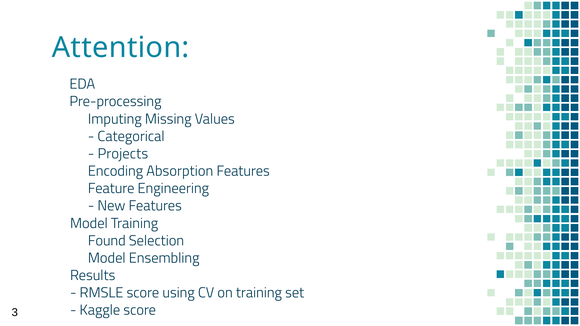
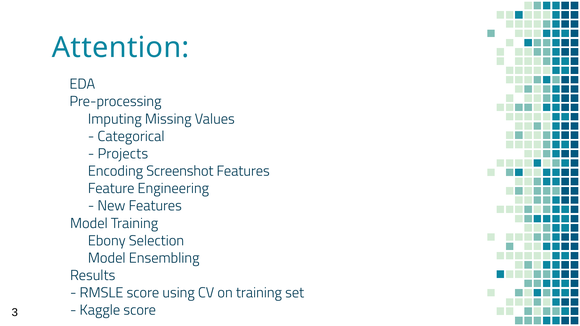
Absorption: Absorption -> Screenshot (180, 171)
Found: Found -> Ebony (107, 241)
